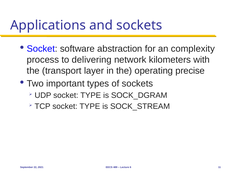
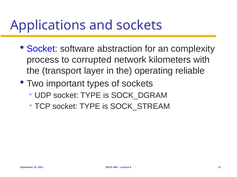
delivering: delivering -> corrupted (92, 60)
precise: precise -> reliable (190, 71)
